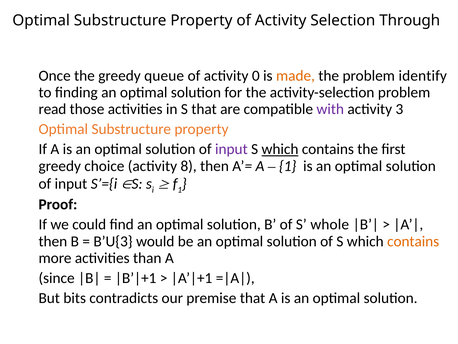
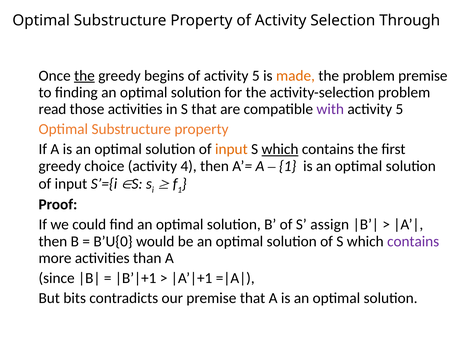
the underline: none -> present (84, 76)
queue: queue -> begins (164, 76)
of activity 0: 0 -> 5 (256, 76)
problem identify: identify -> premise (423, 76)
3: 3 -> 5 (399, 109)
input colour: purple -> orange (231, 149)
8: 8 -> 4 (189, 166)
whole: whole -> assign (330, 224)
B’U{3: B’U{3 -> B’U{0 (113, 241)
contains colour: orange -> purple (413, 241)
